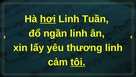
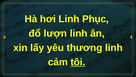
hơi underline: present -> none (48, 19)
Tuần: Tuần -> Phục (95, 19)
ngần: ngần -> lượn (55, 33)
